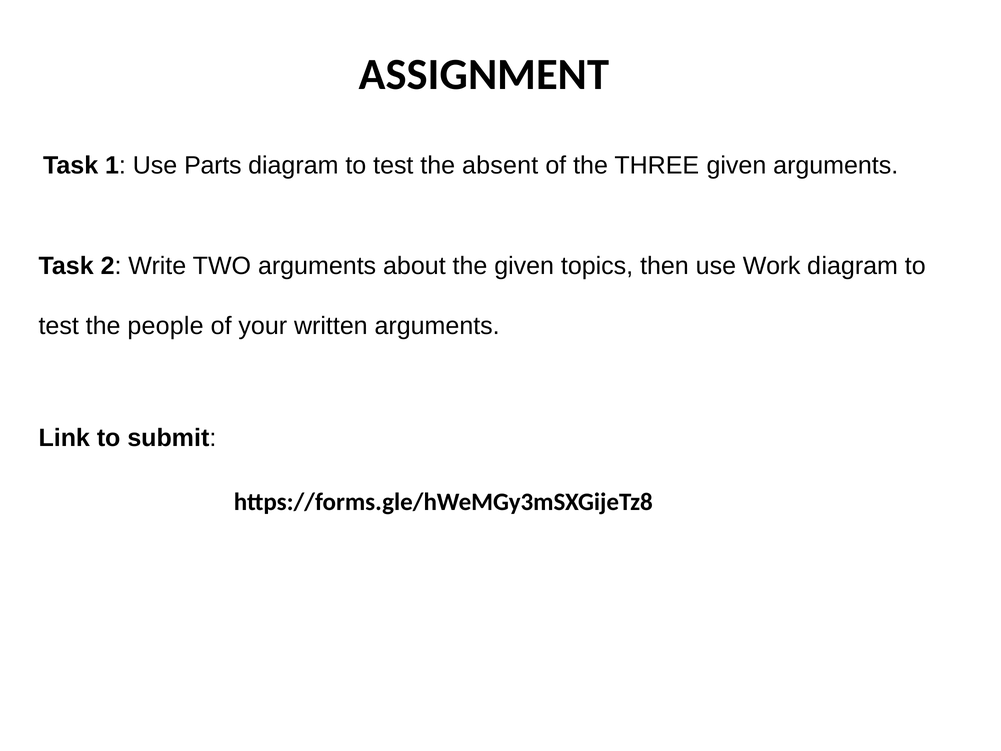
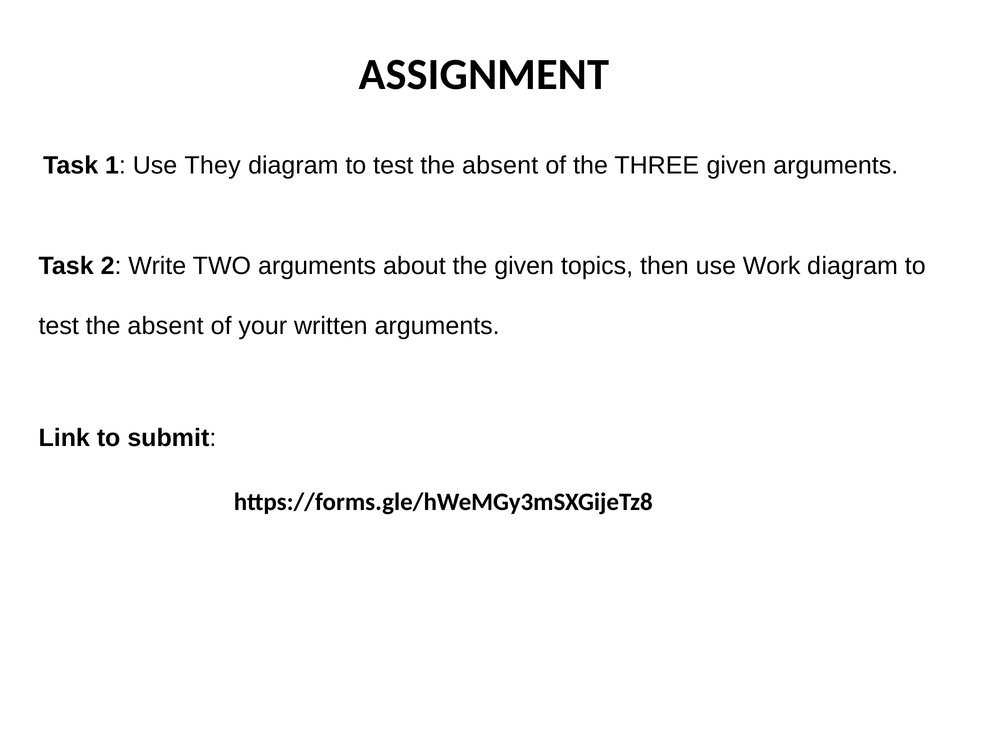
Parts: Parts -> They (213, 165)
people: people -> absent (165, 326)
